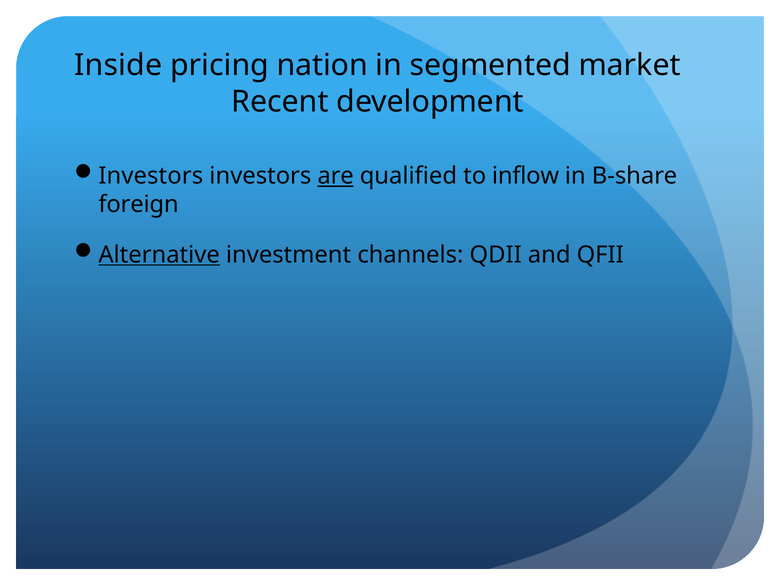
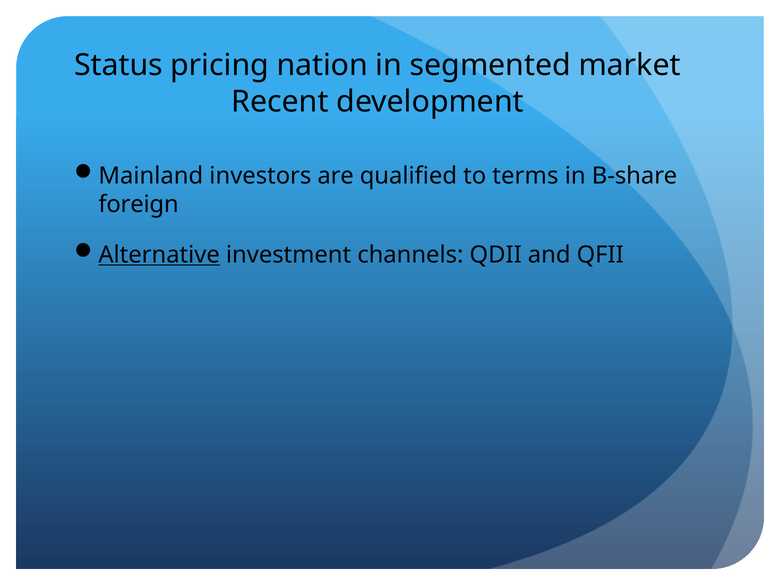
Inside: Inside -> Status (119, 65)
Investors: Investors -> Mainland (151, 176)
are underline: present -> none (336, 176)
inflow: inflow -> terms (525, 176)
